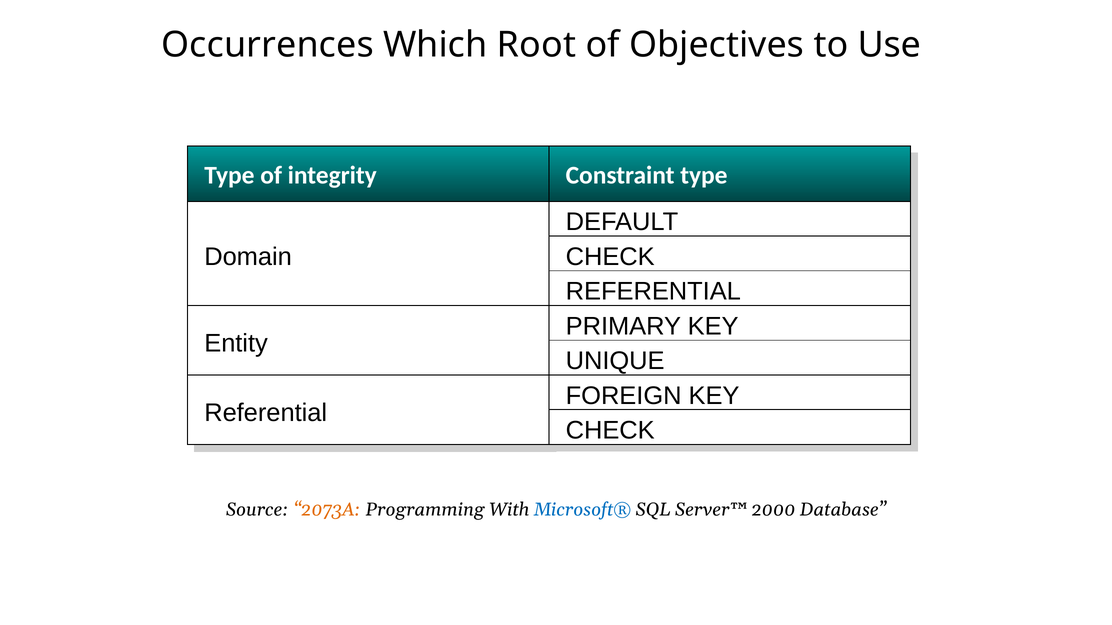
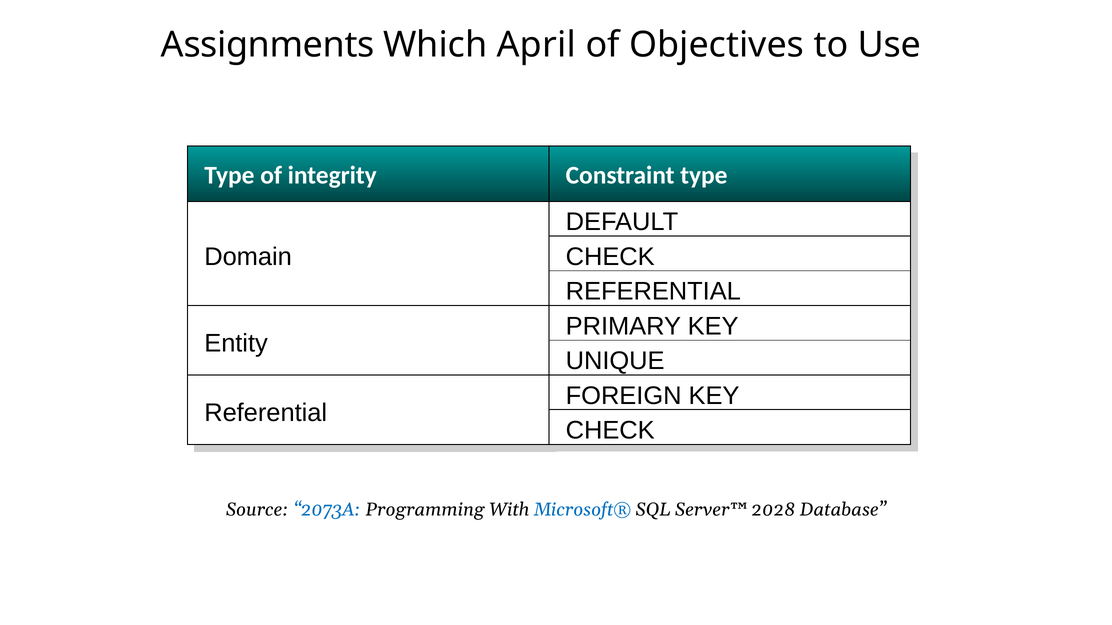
Occurrences: Occurrences -> Assignments (268, 45)
Root: Root -> April (536, 45)
2073A colour: orange -> blue (328, 510)
2000: 2000 -> 2028 (773, 510)
